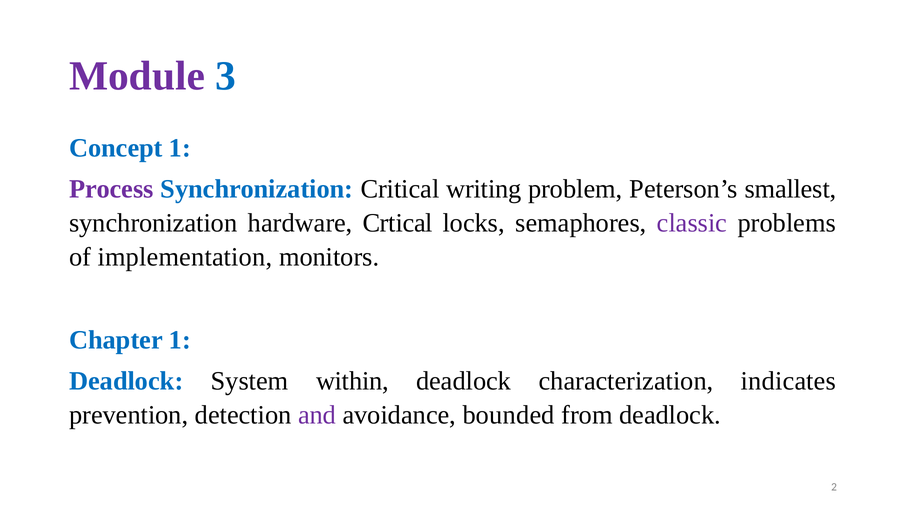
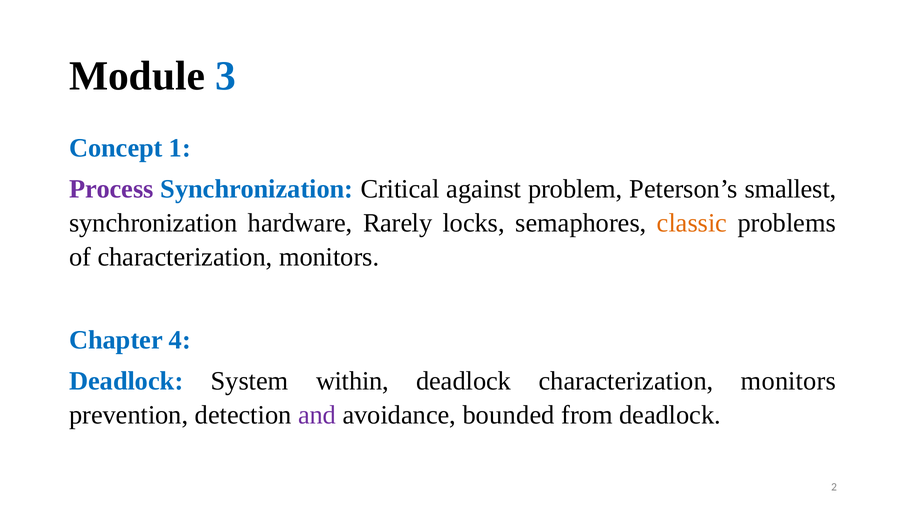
Module colour: purple -> black (137, 76)
writing: writing -> against (484, 189)
Crtical: Crtical -> Rarely (398, 223)
classic colour: purple -> orange (692, 223)
of implementation: implementation -> characterization (185, 257)
Chapter 1: 1 -> 4 (180, 340)
deadlock characterization indicates: indicates -> monitors (788, 381)
